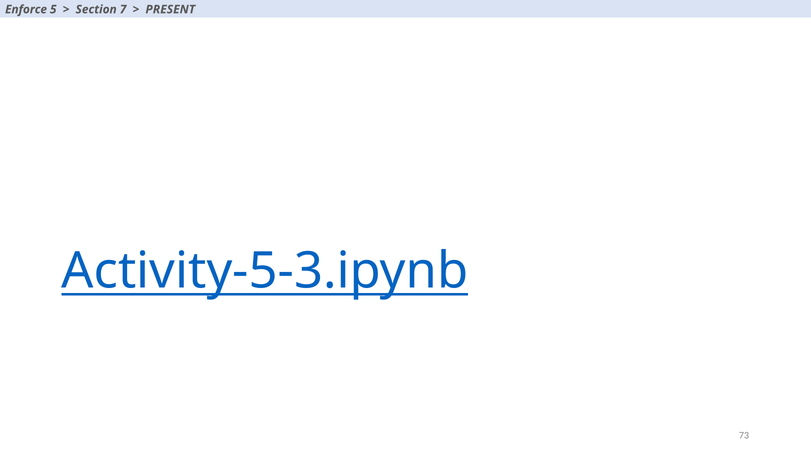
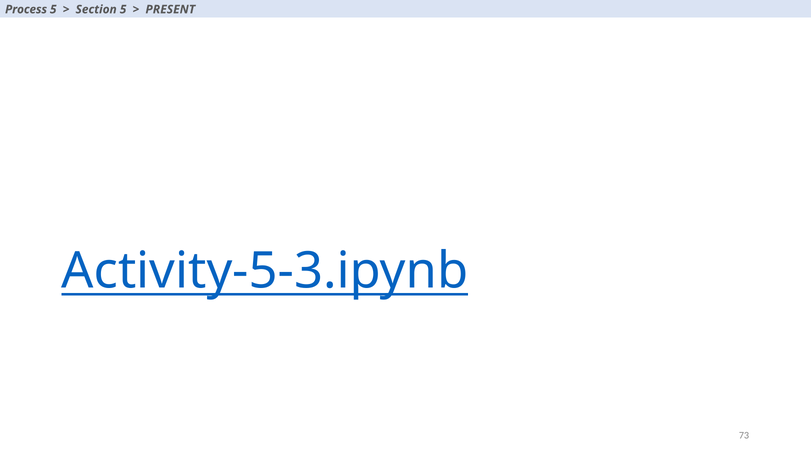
Enforce: Enforce -> Process (26, 9)
Section 7: 7 -> 5 (123, 9)
